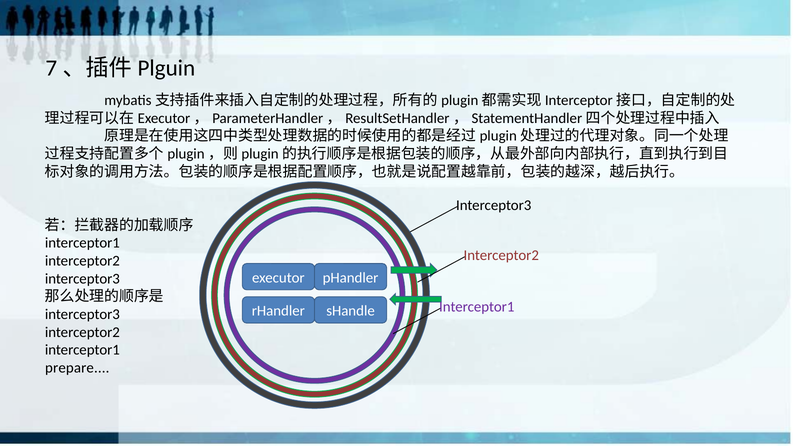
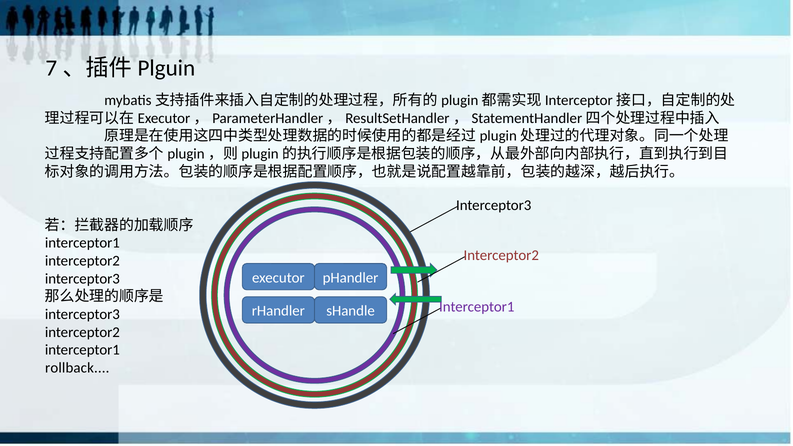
prepare: prepare -> rollback (77, 368)
